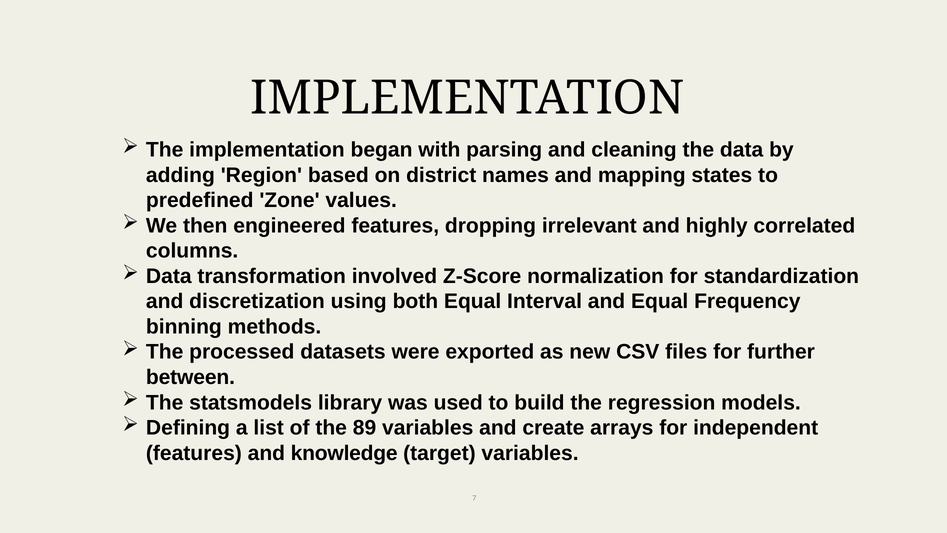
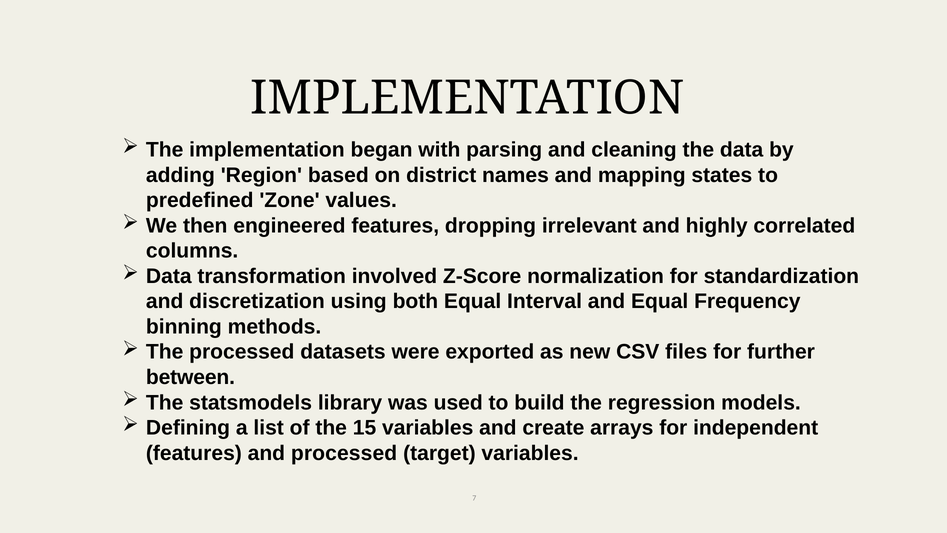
89: 89 -> 15 (365, 428)
and knowledge: knowledge -> processed (344, 453)
